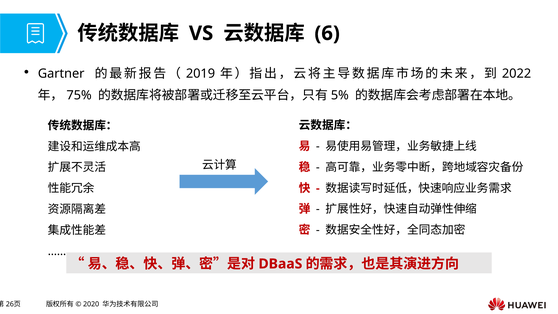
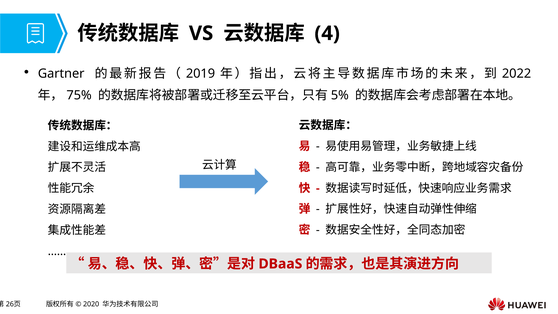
6: 6 -> 4 (327, 33)
